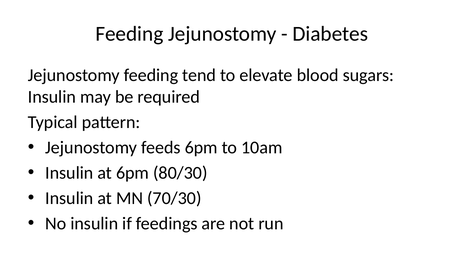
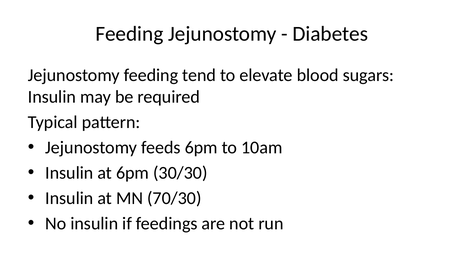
80/30: 80/30 -> 30/30 (180, 173)
